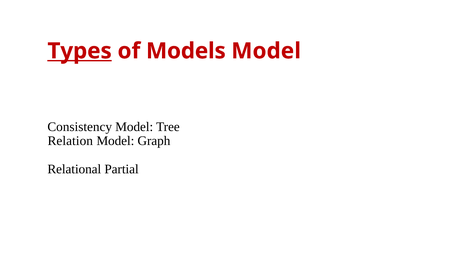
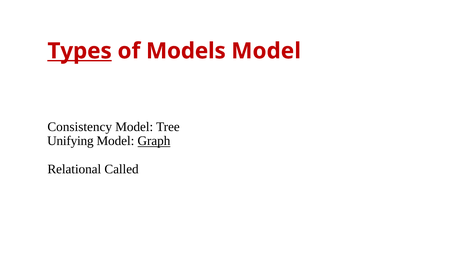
Relation: Relation -> Unifying (70, 141)
Graph underline: none -> present (154, 141)
Partial: Partial -> Called (122, 169)
